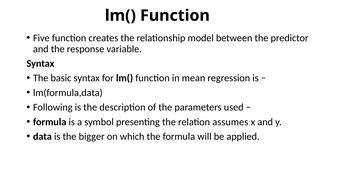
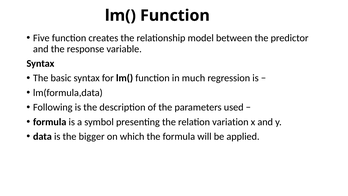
mean: mean -> much (194, 78)
assumes: assumes -> variation (230, 122)
